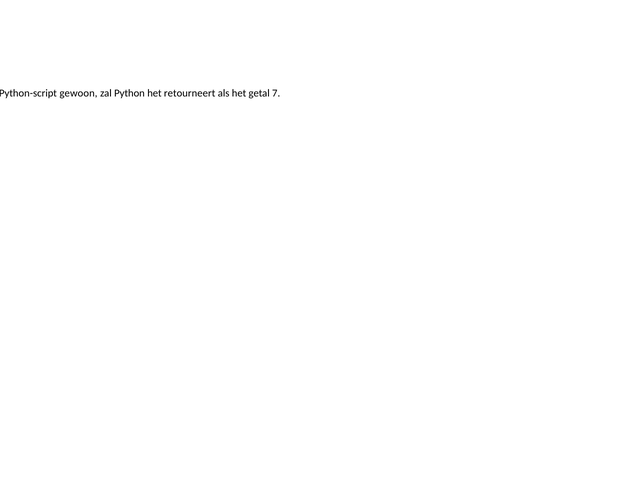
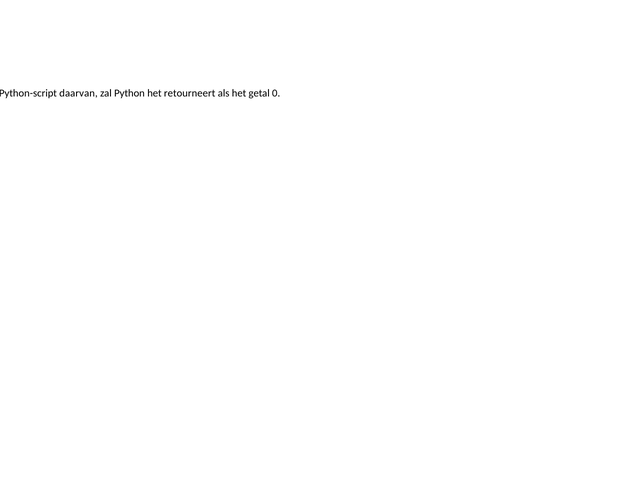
gewoon: gewoon -> daarvan (79, 93)
7: 7 -> 0 (276, 93)
